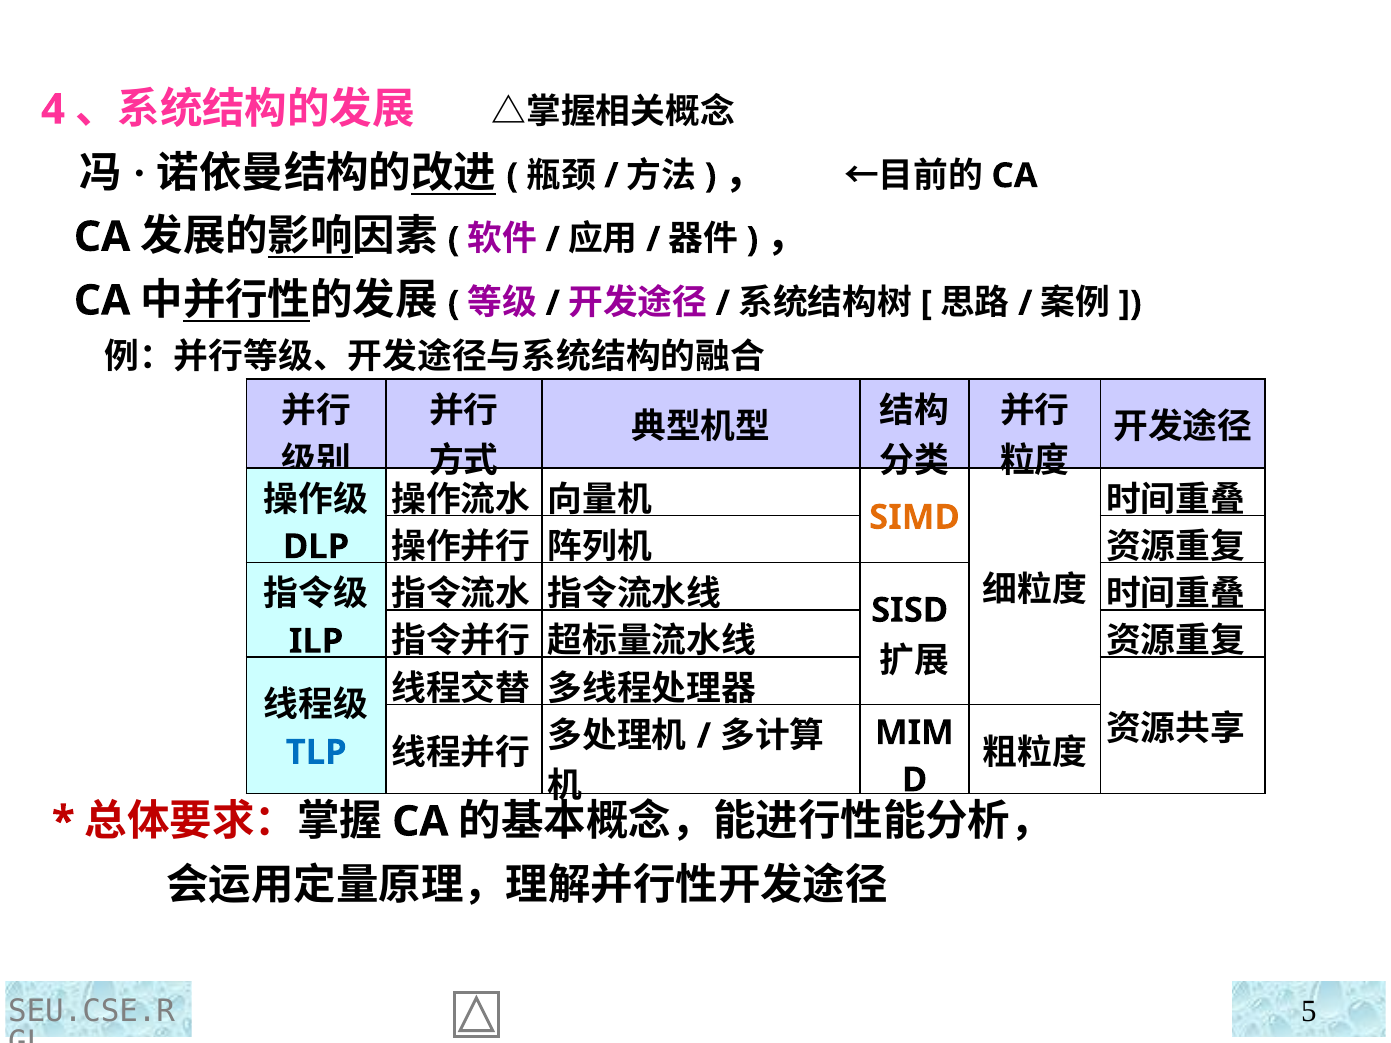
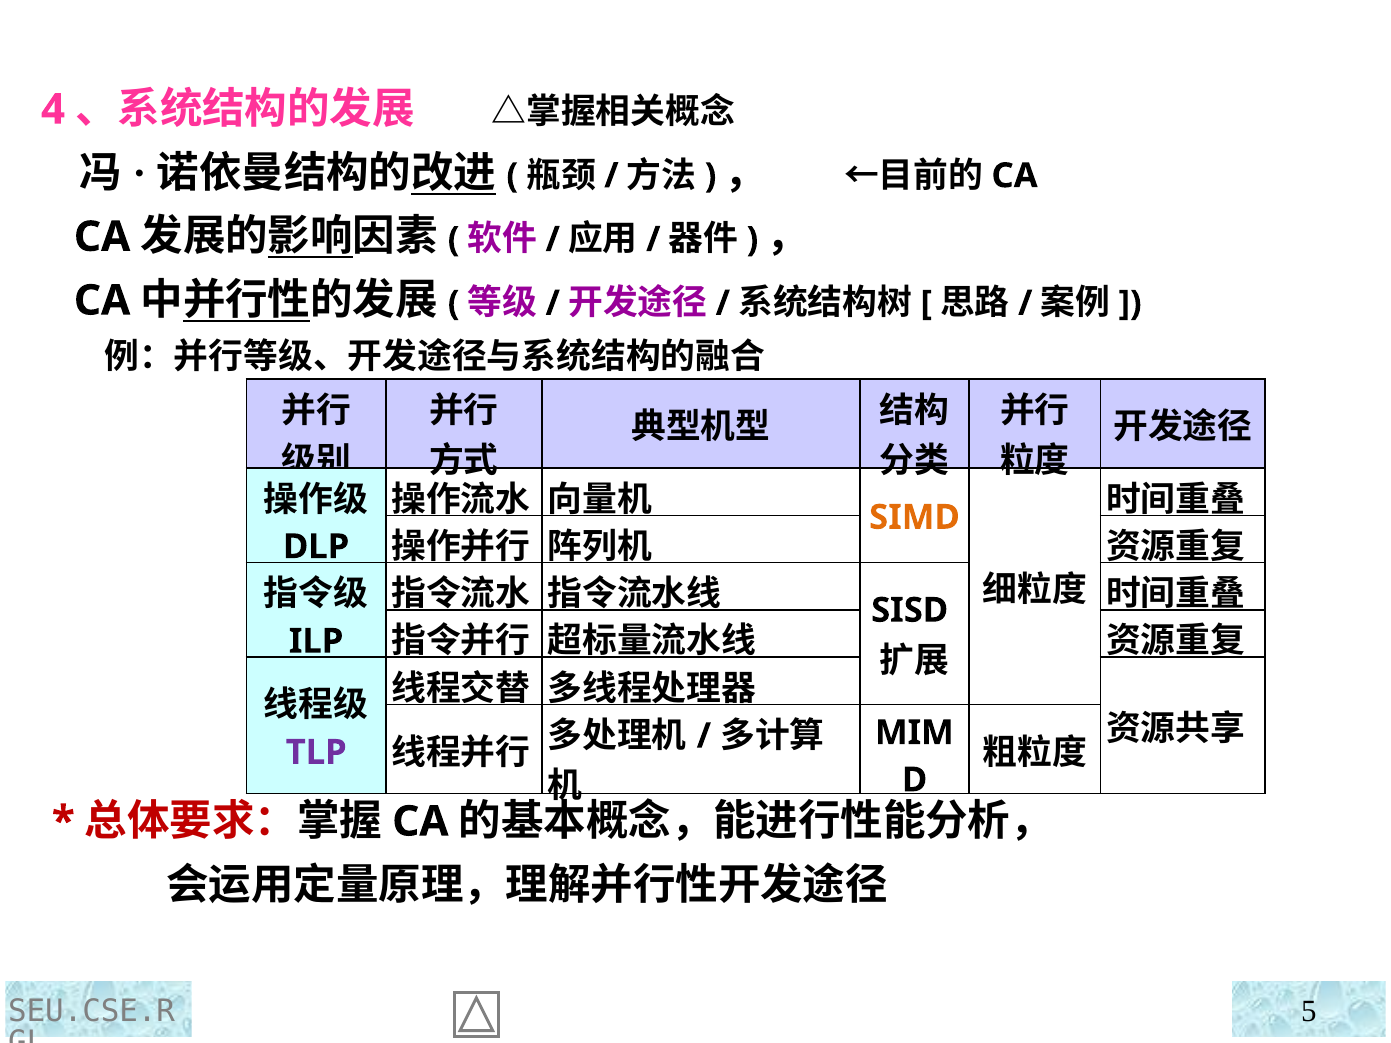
TLP colour: blue -> purple (316, 752)
